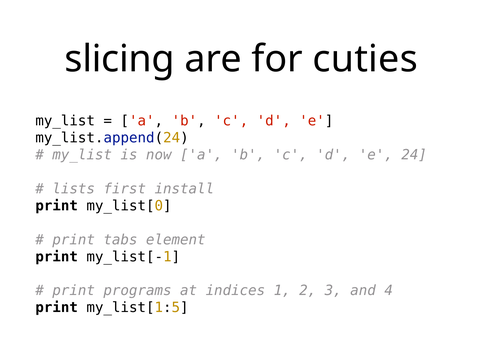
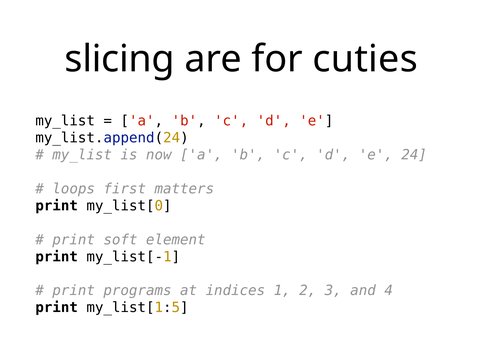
lists: lists -> loops (74, 189)
install: install -> matters (184, 189)
tabs: tabs -> soft (120, 240)
